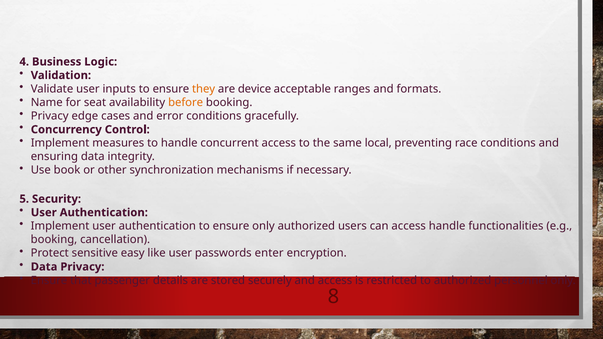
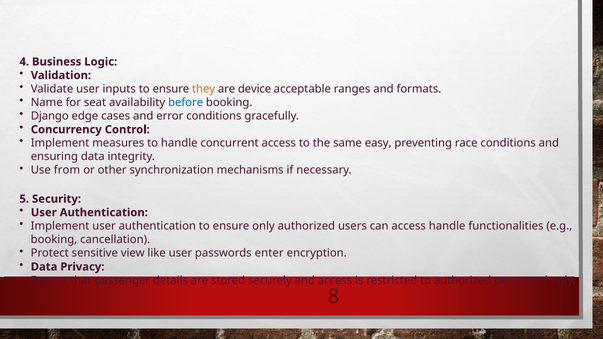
before colour: orange -> blue (186, 102)
Privacy: Privacy -> Django (50, 116)
local: local -> easy (378, 143)
book: book -> from (67, 170)
easy: easy -> view (133, 253)
